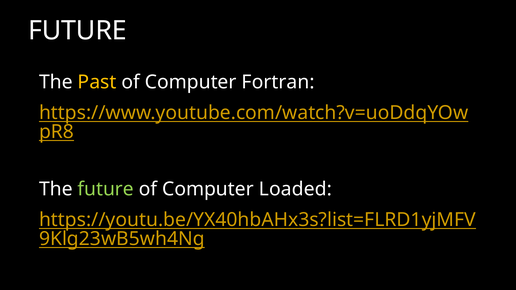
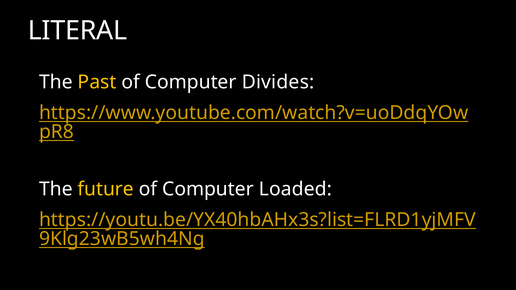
FUTURE: FUTURE -> LITERAL (78, 31)
Fortran: Fortran -> Divides (278, 82)
future colour: light green -> yellow (106, 189)
